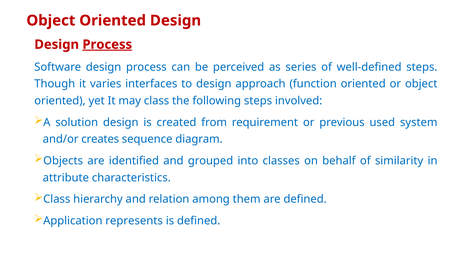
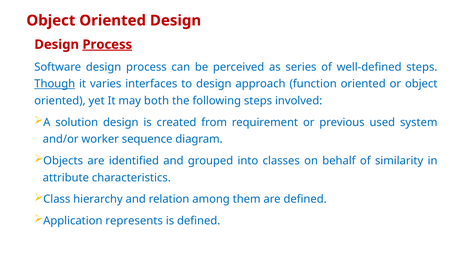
Though underline: none -> present (55, 84)
may class: class -> both (156, 101)
creates: creates -> worker (100, 139)
